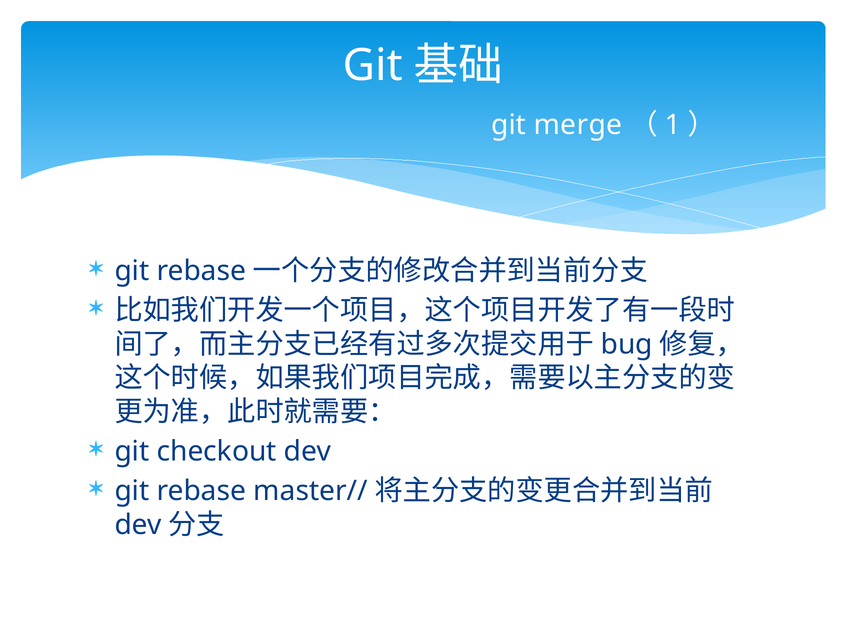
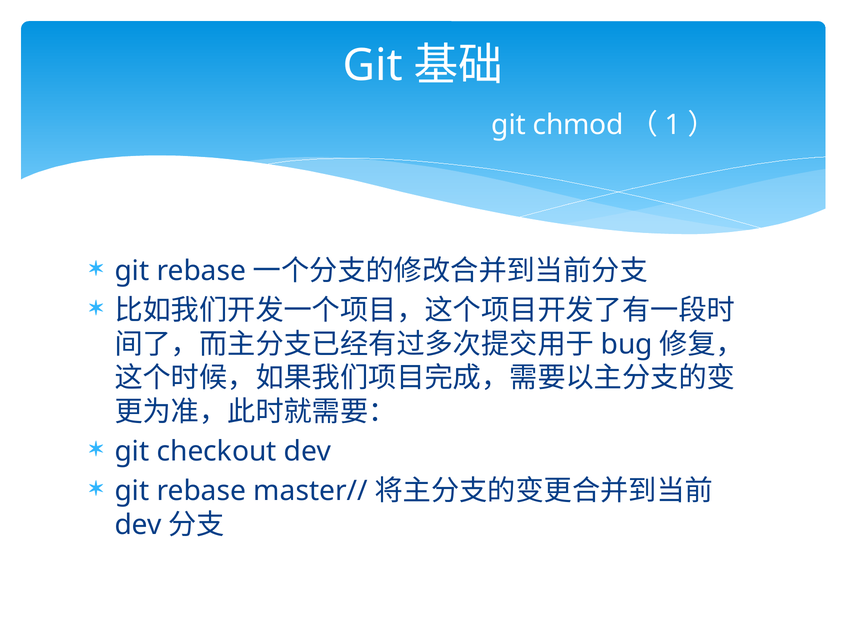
merge: merge -> chmod (578, 125)
